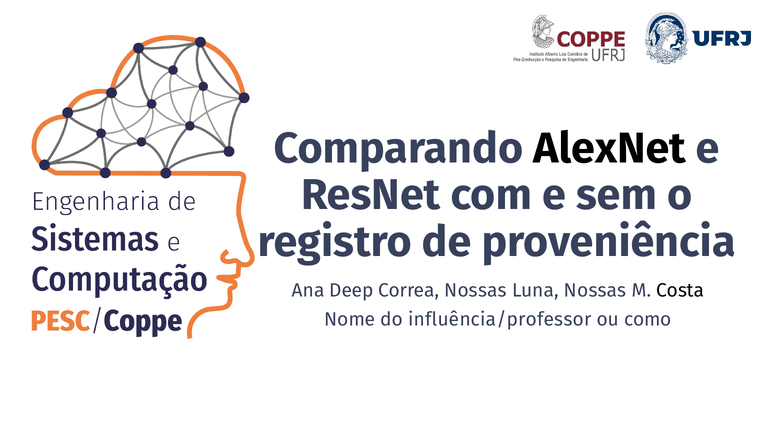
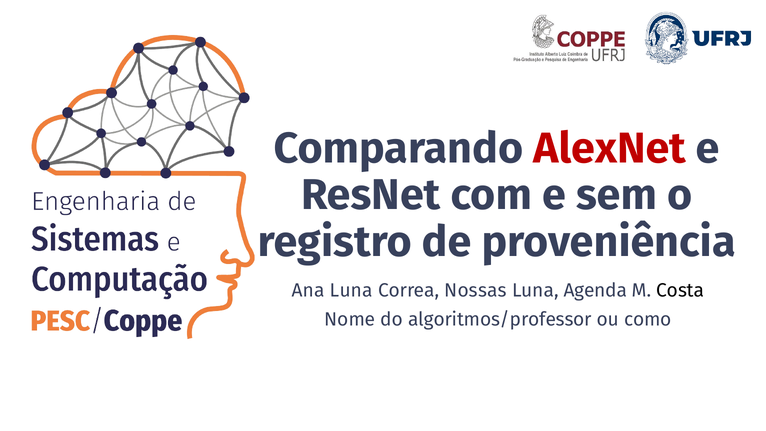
AlexNet colour: black -> red (610, 149)
Ana Deep: Deep -> Luna (351, 290)
Luna Nossas: Nossas -> Agenda (595, 290)
influência/professor: influência/professor -> algoritmos/professor (500, 319)
